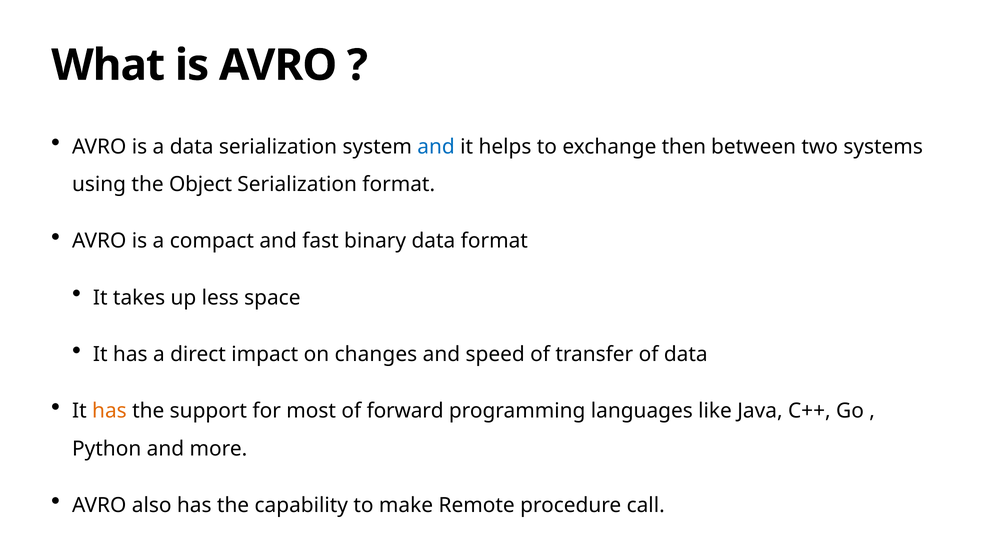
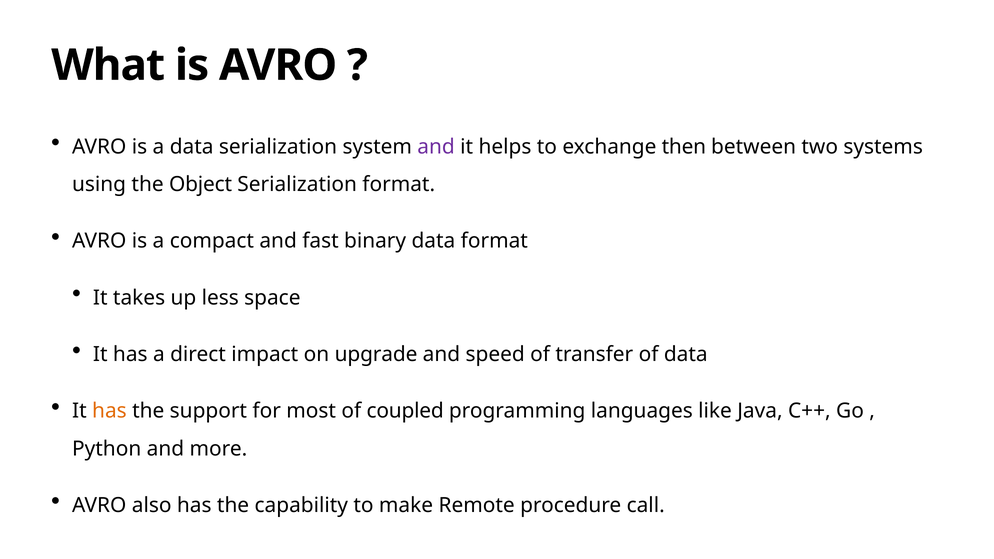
and colour: blue -> purple (436, 147)
changes: changes -> upgrade (376, 354)
forward: forward -> coupled (405, 411)
